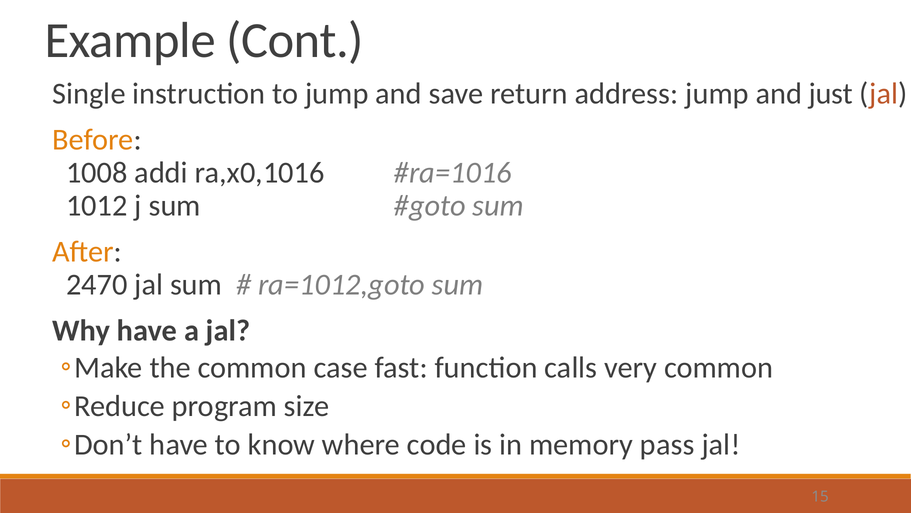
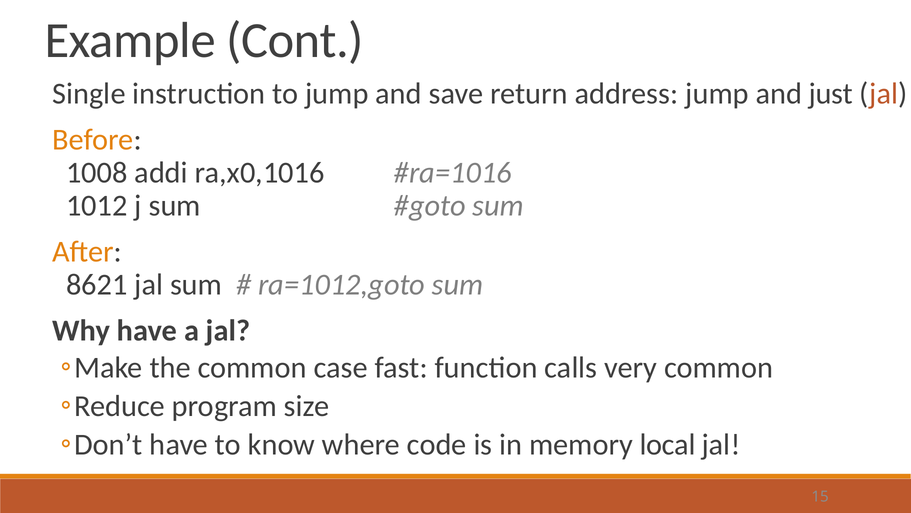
2470: 2470 -> 8621 (97, 284)
pass: pass -> local (668, 444)
